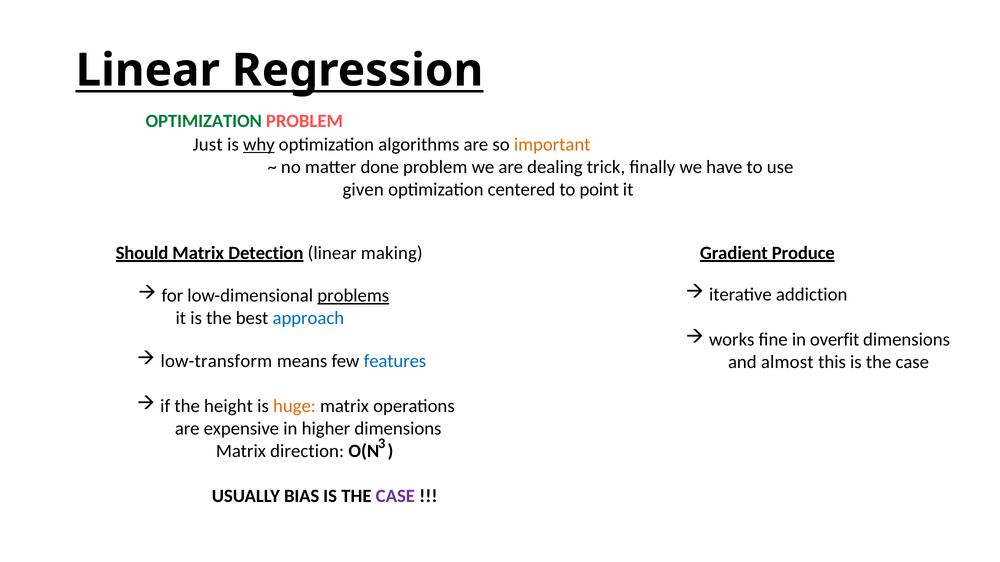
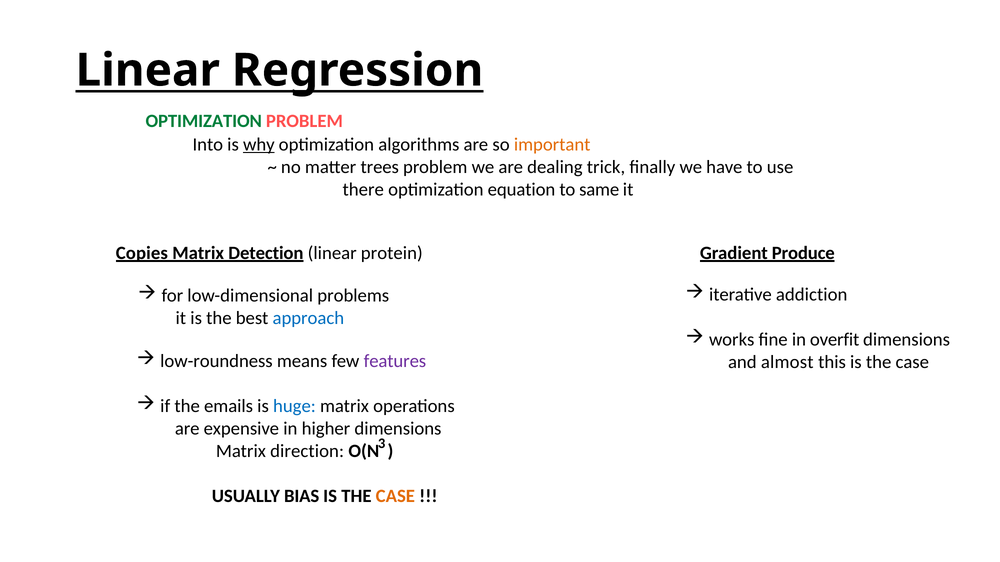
Just: Just -> Into (208, 145)
done: done -> trees (380, 167)
given: given -> there (363, 190)
centered: centered -> equation (521, 190)
point: point -> same (599, 190)
Should: Should -> Copies (142, 253)
making: making -> protein (392, 253)
problems underline: present -> none (353, 296)
low-transform: low-transform -> low-roundness (216, 361)
features colour: blue -> purple (395, 361)
height: height -> emails (229, 406)
huge colour: orange -> blue (294, 406)
CASE colour: purple -> orange (395, 496)
